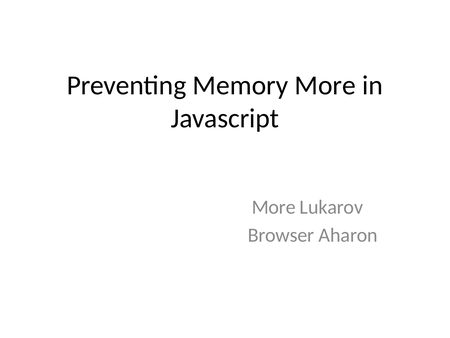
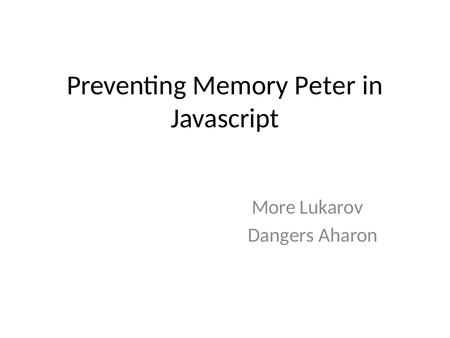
Memory More: More -> Peter (325, 85)
Browser: Browser -> Dangers (281, 235)
